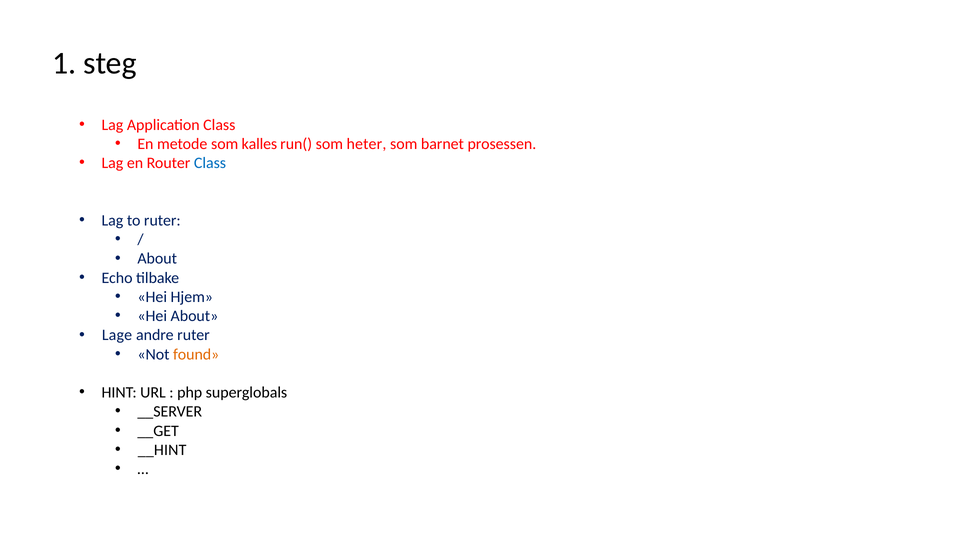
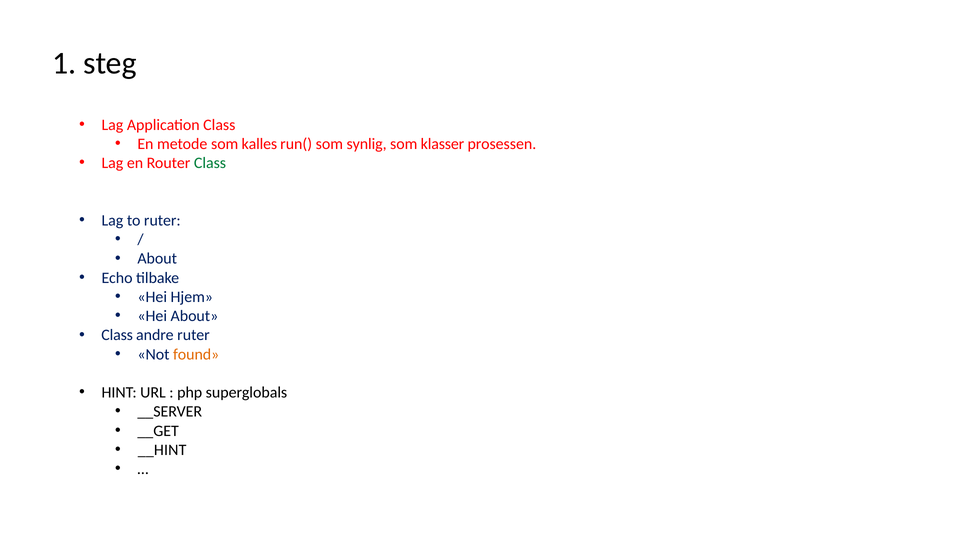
heter: heter -> synlig (367, 144)
barnet: barnet -> klasser (442, 144)
Class colour: blue -> green (210, 163)
Lage: Lage -> Class (117, 335)
